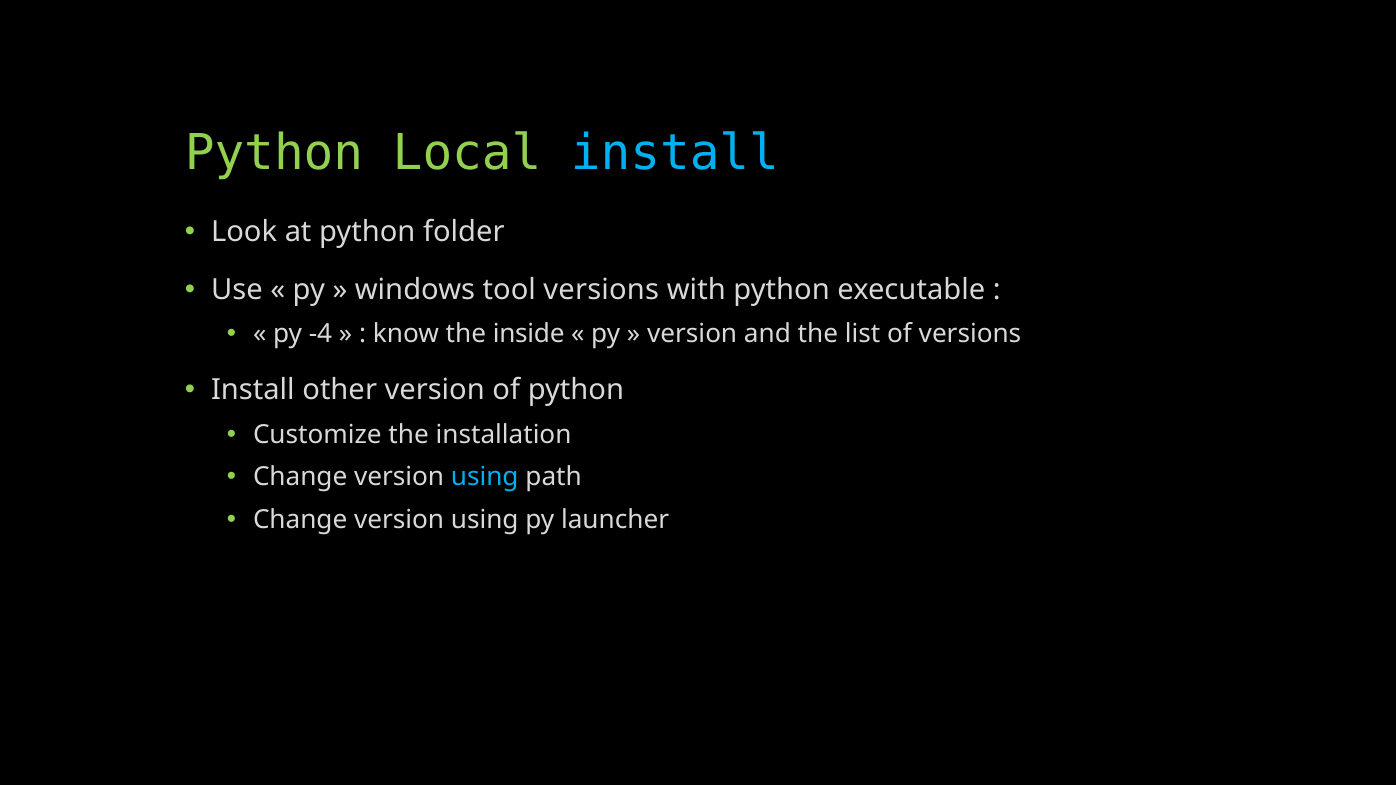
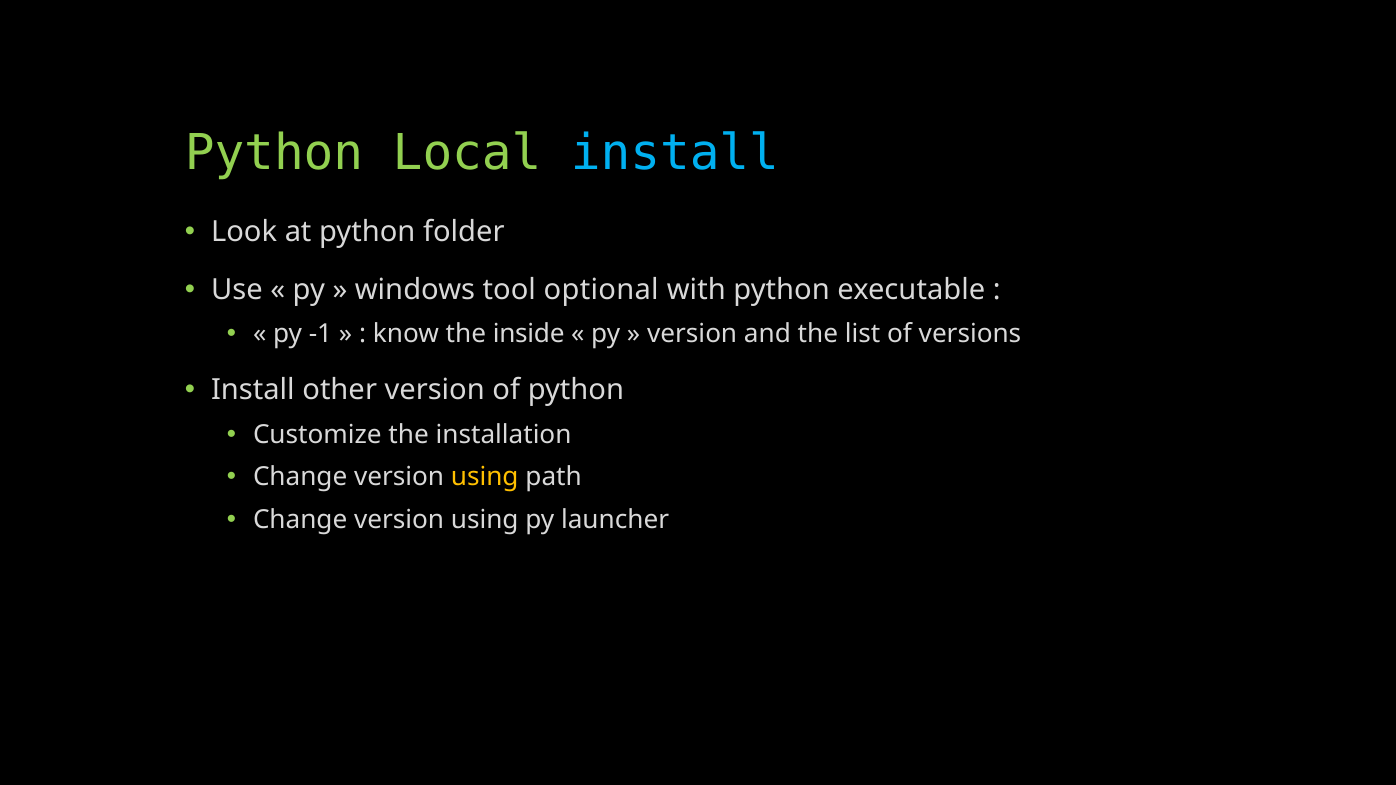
tool versions: versions -> optional (601, 290)
-4: -4 -> -1 (321, 334)
using colour: light blue -> yellow (485, 477)
